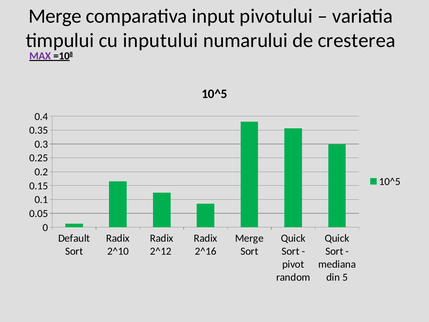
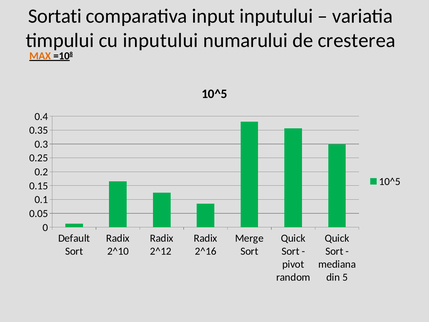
Merge: Merge -> Sortati (55, 16)
input pivotului: pivotului -> inputului (276, 16)
MAX colour: purple -> orange (40, 56)
